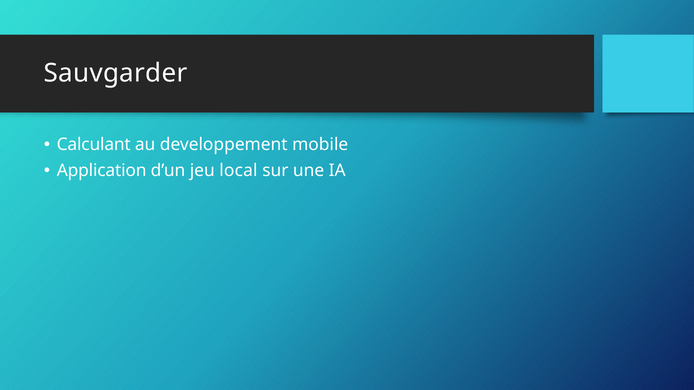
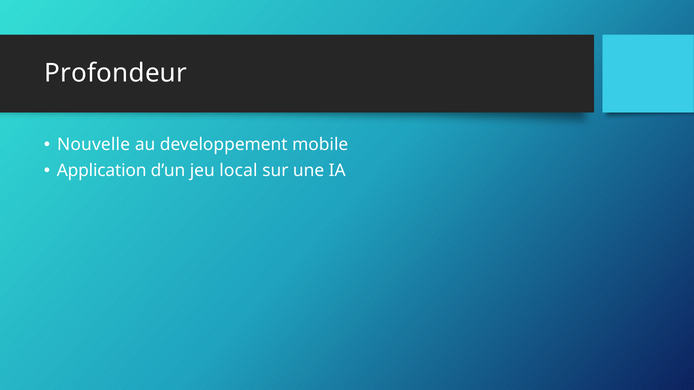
Sauvgarder: Sauvgarder -> Profondeur (116, 73)
Calculant: Calculant -> Nouvelle (94, 145)
